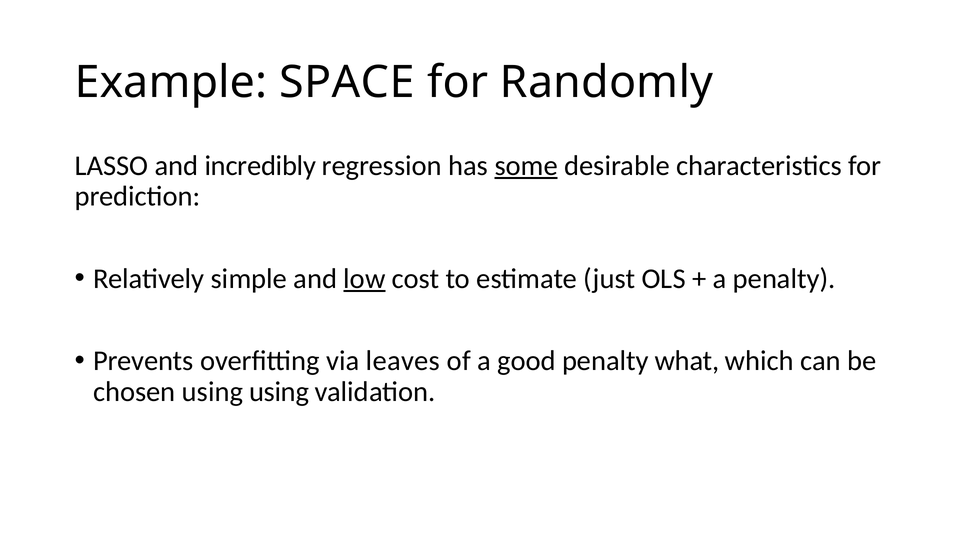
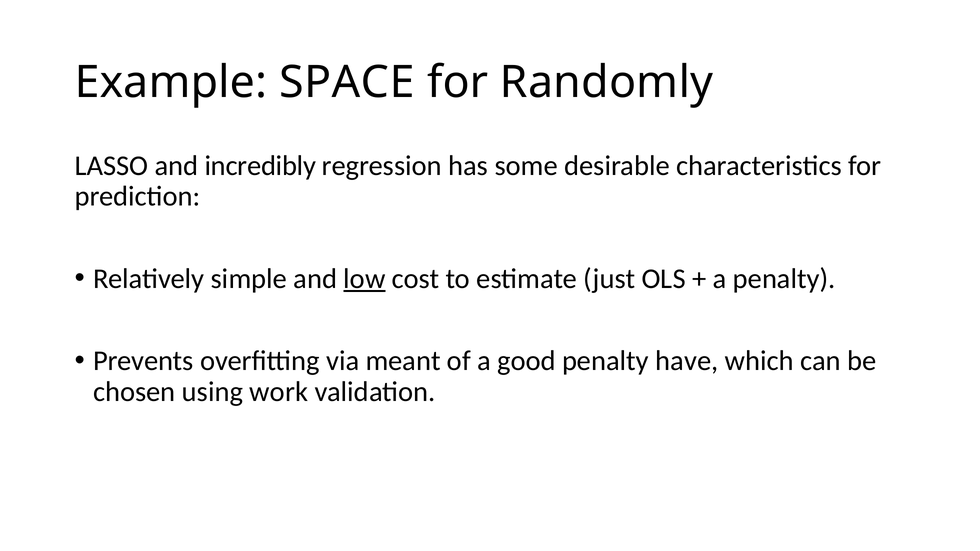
some underline: present -> none (526, 166)
leaves: leaves -> meant (403, 361)
what: what -> have (687, 361)
using using: using -> work (279, 392)
